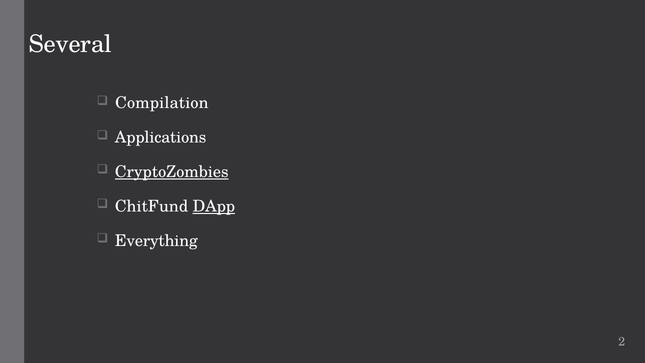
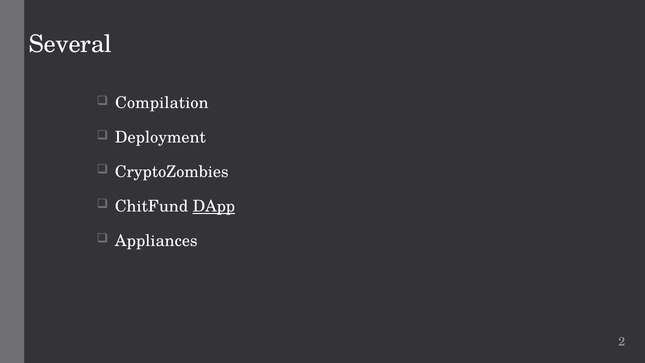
Applications: Applications -> Deployment (160, 138)
CryptoZombies underline: present -> none (172, 172)
Everything: Everything -> Appliances (156, 241)
